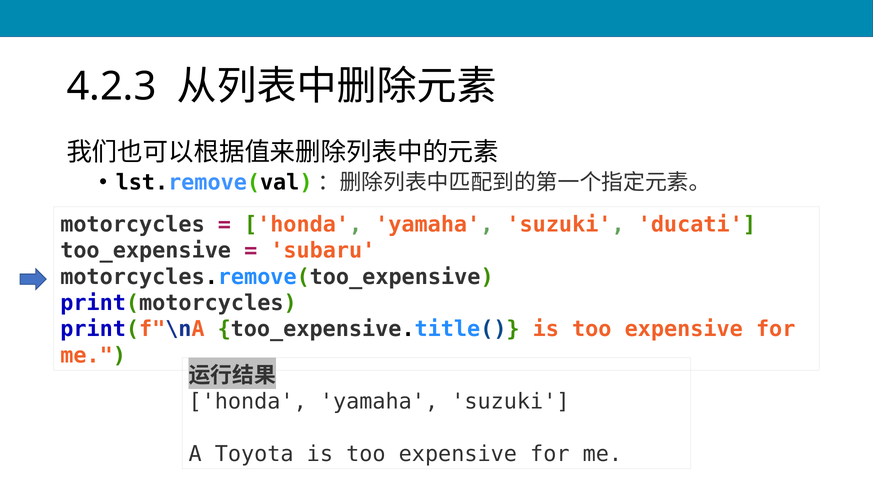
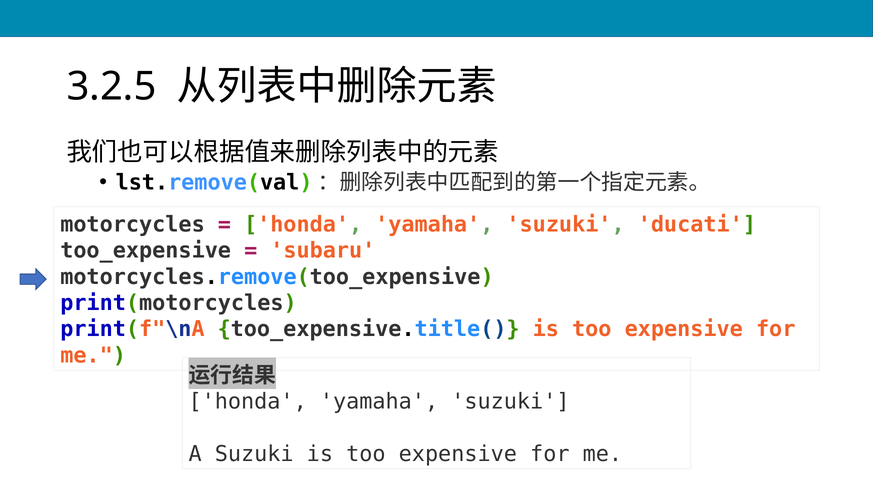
4.2.3: 4.2.3 -> 3.2.5 (112, 87)
A Toyota: Toyota -> Suzuki (254, 454)
